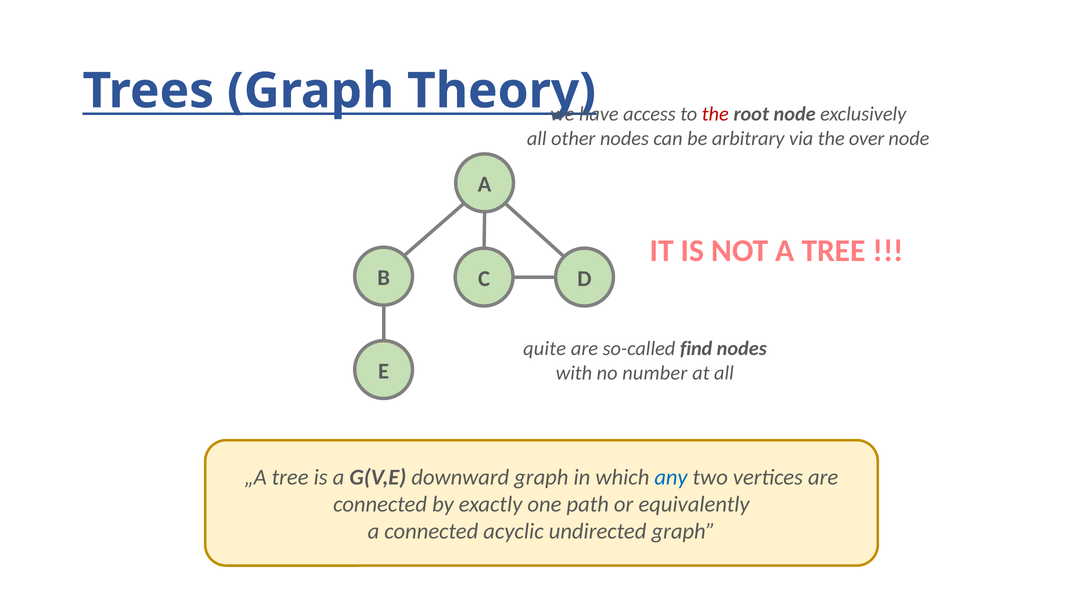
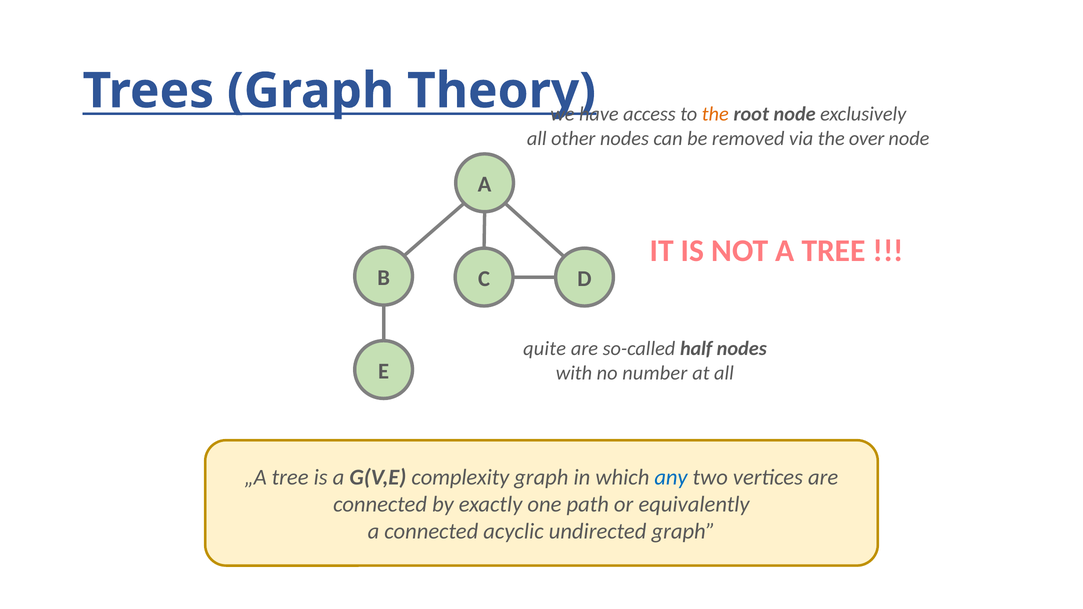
the colour: red -> orange (715, 114)
arbitrary: arbitrary -> removed (748, 139)
find: find -> half (696, 349)
downward: downward -> complexity (460, 478)
